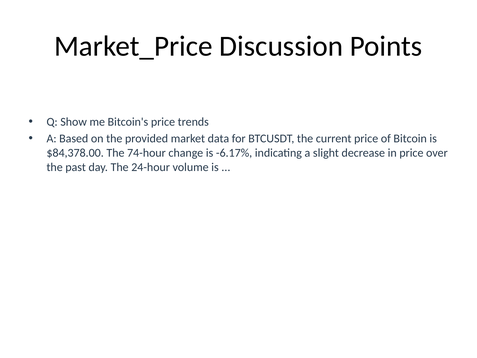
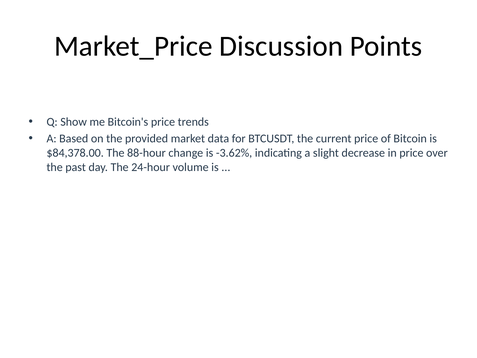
74-hour: 74-hour -> 88-hour (146, 153)
-6.17%: -6.17% -> -3.62% (234, 153)
